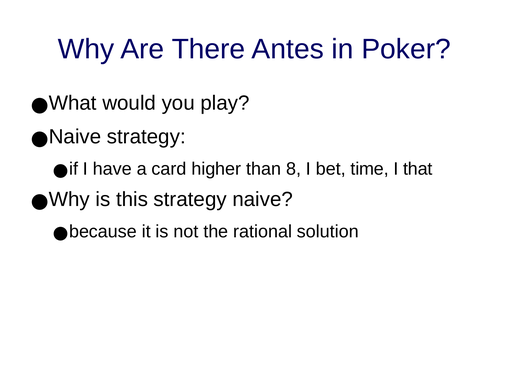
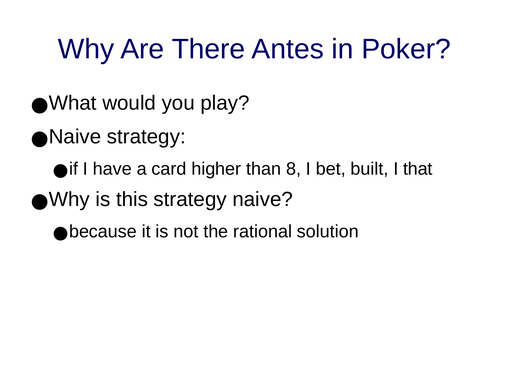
time: time -> built (370, 169)
